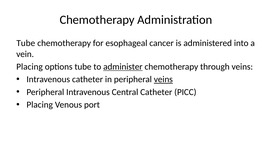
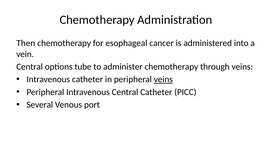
Tube: Tube -> Then (26, 43)
Placing: Placing -> Central (30, 67)
administer underline: present -> none (123, 67)
Placing: Placing -> Several (40, 105)
